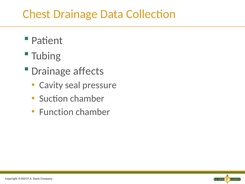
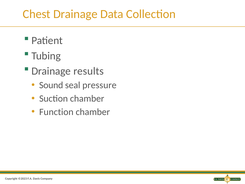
affects: affects -> results (89, 71)
Cavity: Cavity -> Sound (51, 85)
